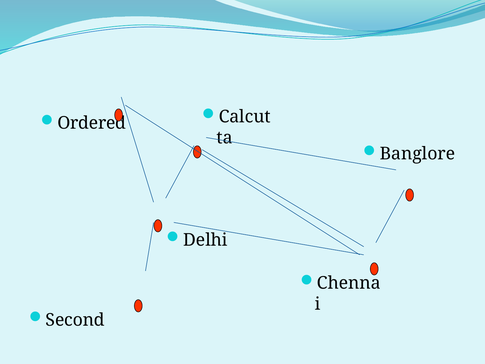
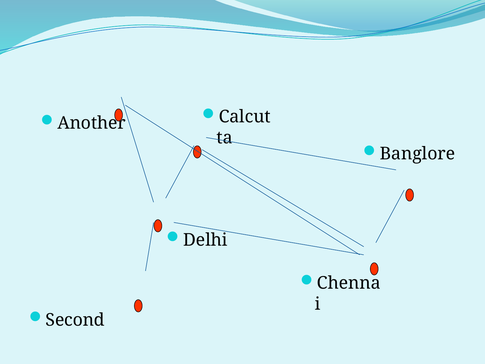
Ordered: Ordered -> Another (92, 123)
